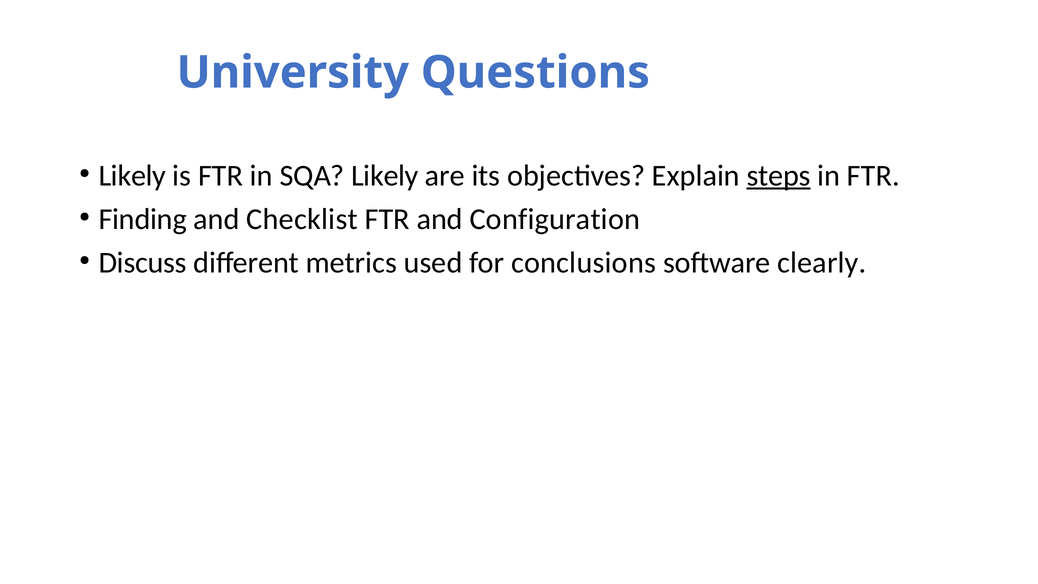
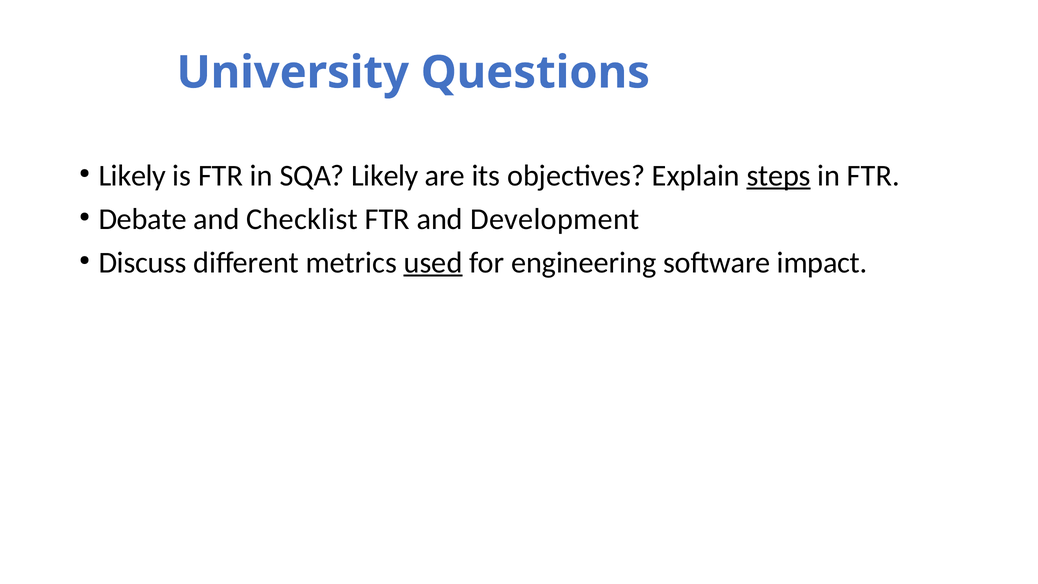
Finding: Finding -> Debate (143, 219)
Configuration: Configuration -> Development (555, 219)
used underline: none -> present (433, 263)
conclusions: conclusions -> engineering (584, 263)
clearly: clearly -> impact (822, 263)
